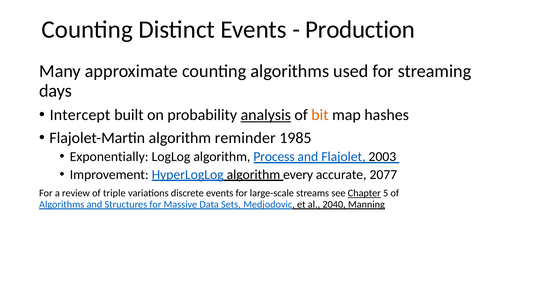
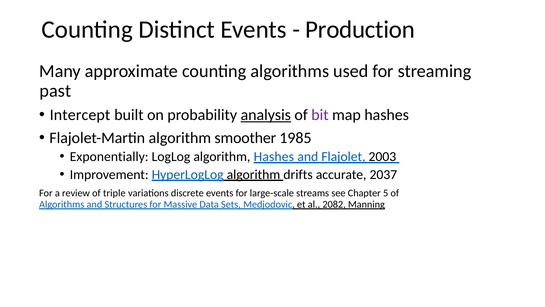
days: days -> past (55, 91)
bit colour: orange -> purple (320, 115)
reminder: reminder -> smoother (245, 138)
algorithm Process: Process -> Hashes (274, 157)
every: every -> drifts (298, 174)
2077: 2077 -> 2037 (383, 174)
Chapter underline: present -> none (364, 193)
2040: 2040 -> 2082 (334, 204)
